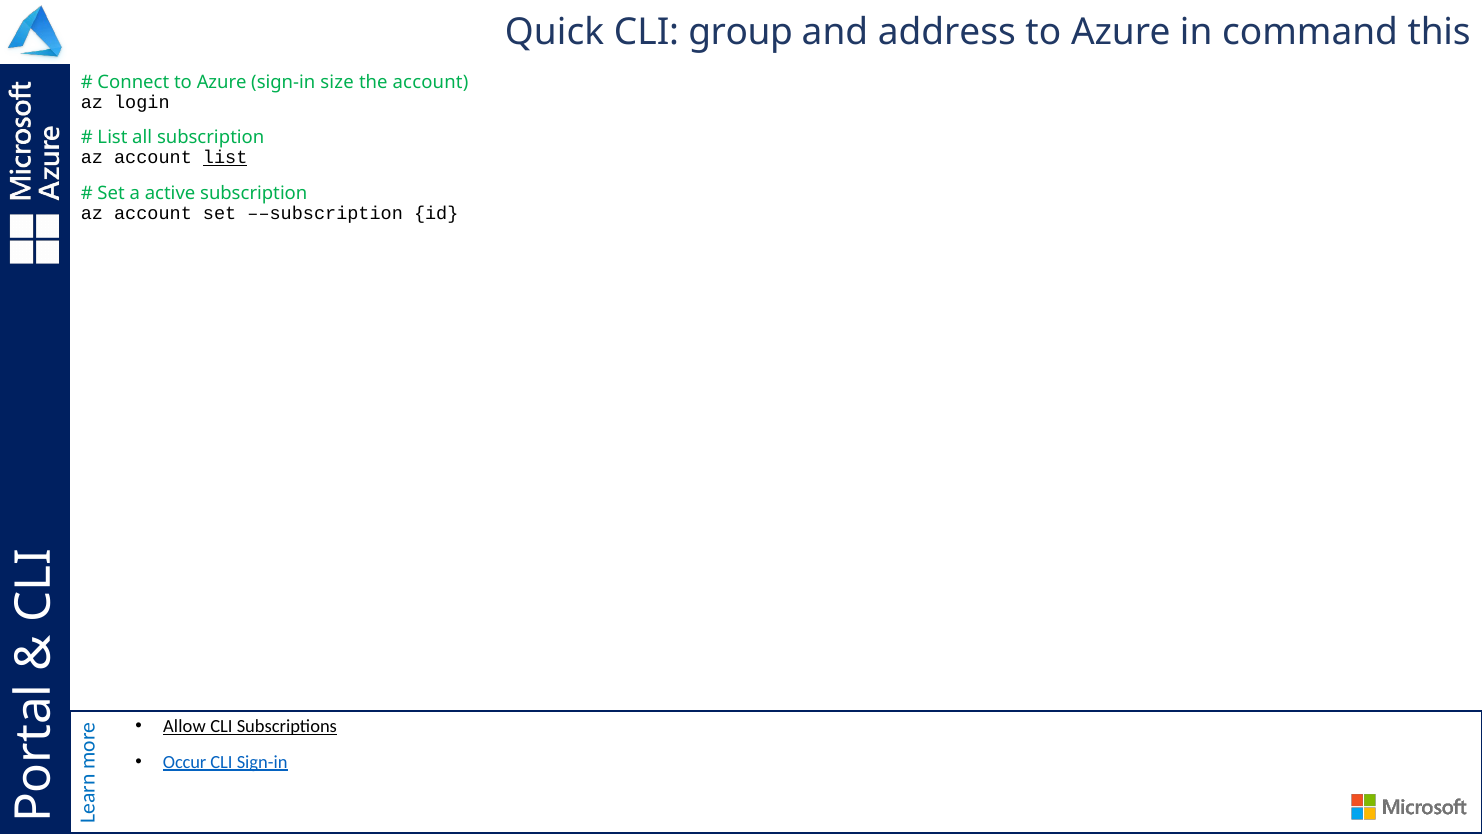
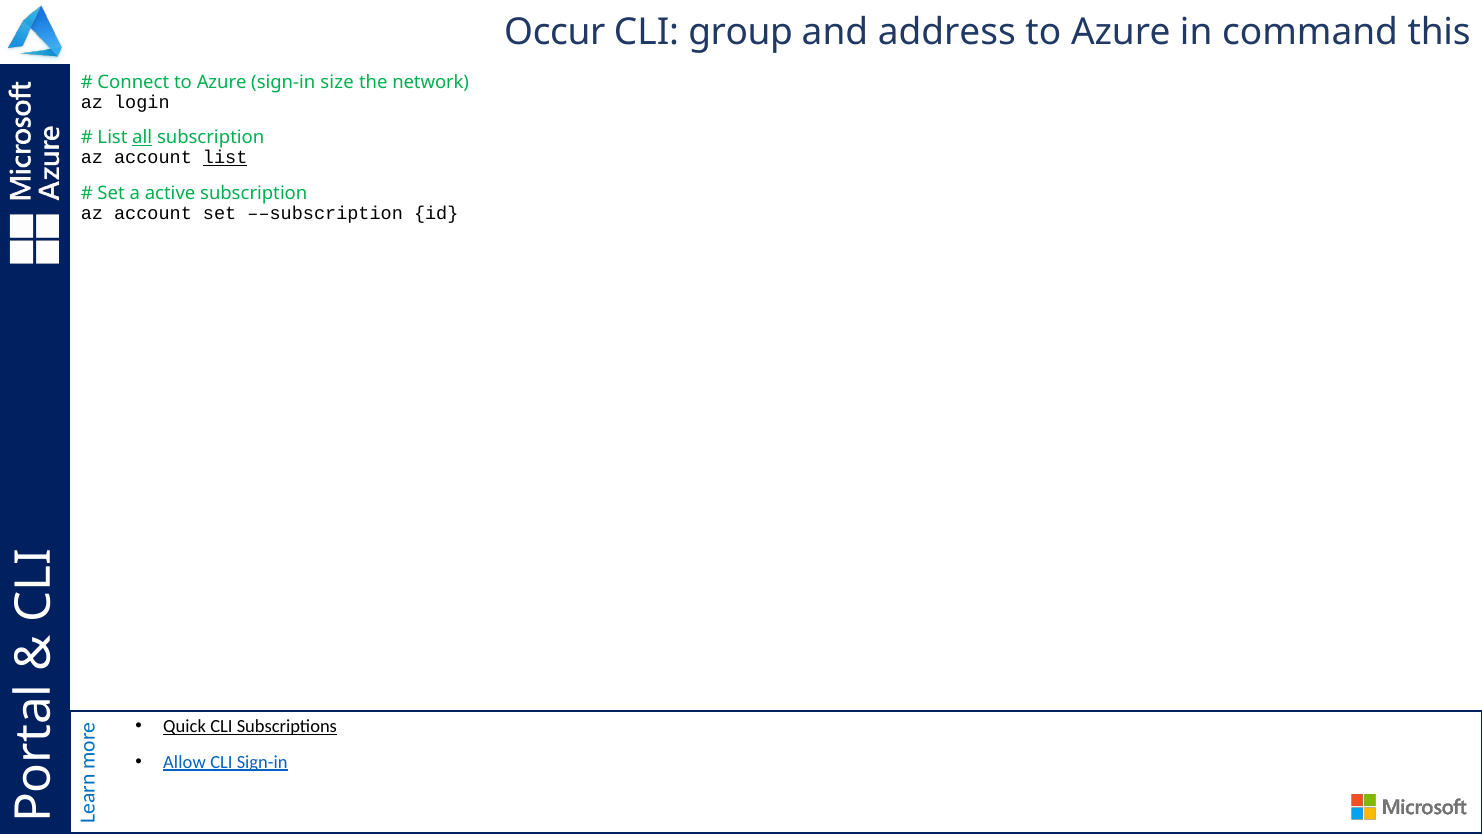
Quick: Quick -> Occur (555, 32)
the account: account -> network (431, 82)
all underline: none -> present (142, 138)
Allow: Allow -> Quick (185, 726)
Occur: Occur -> Allow (184, 762)
